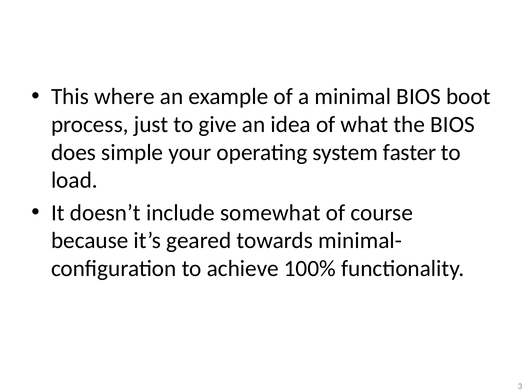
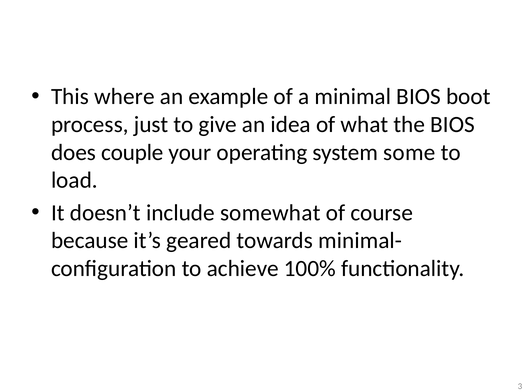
simple: simple -> couple (132, 152)
faster: faster -> some (409, 152)
